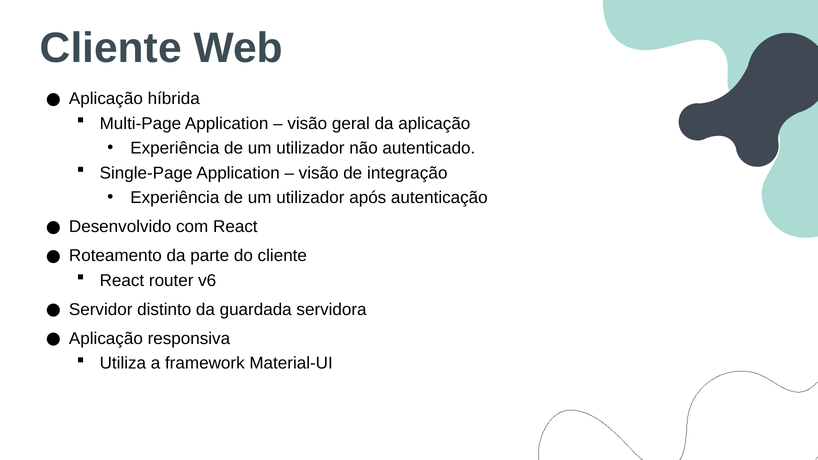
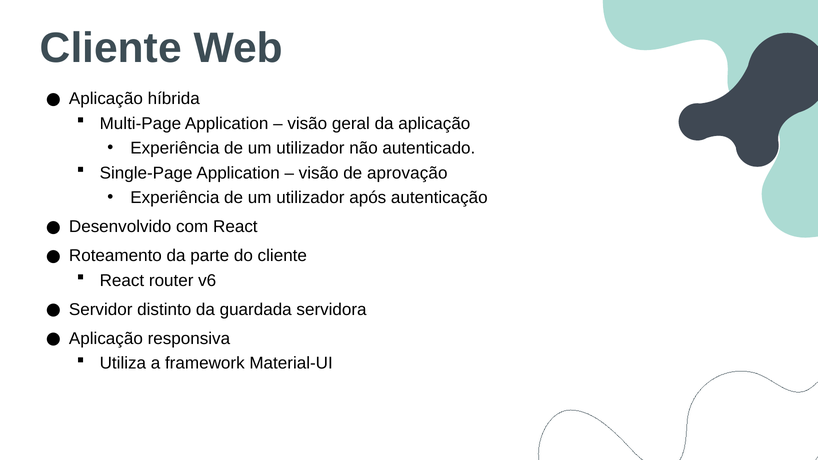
integração: integração -> aprovação (407, 173)
